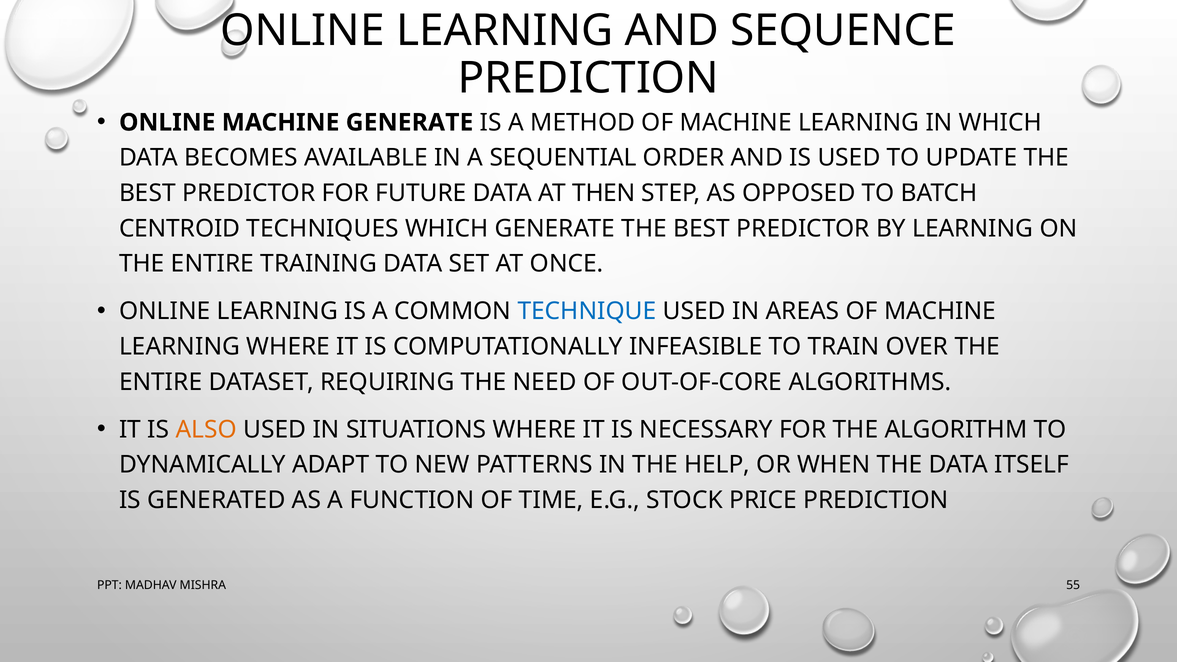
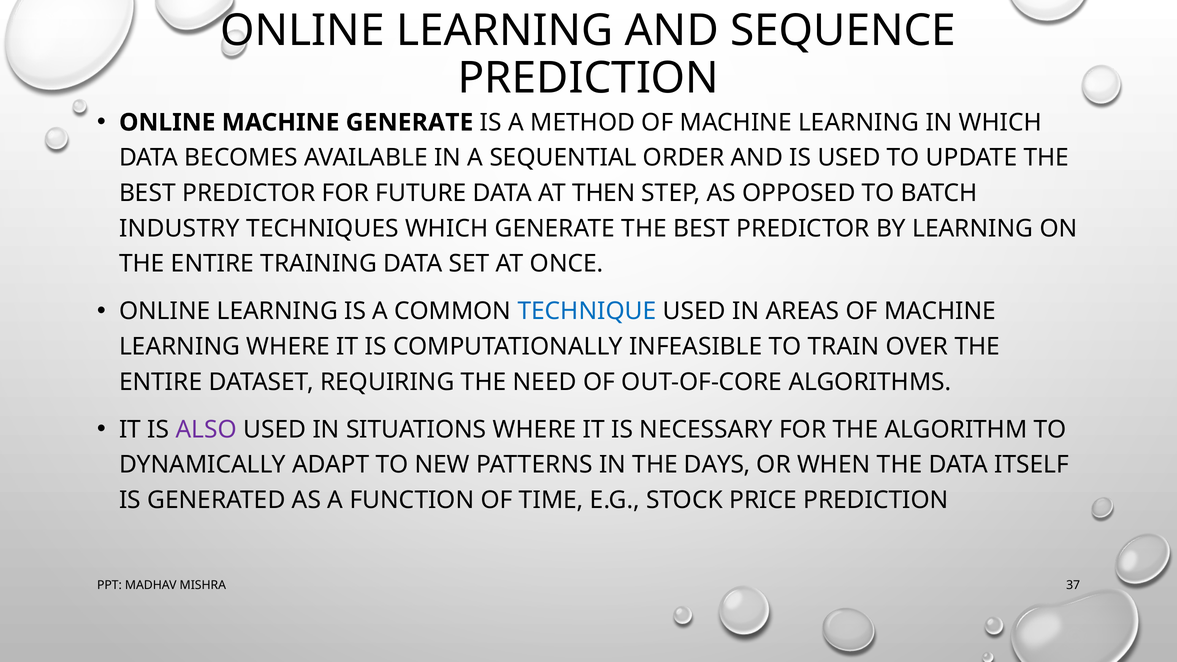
CENTROID: CENTROID -> INDUSTRY (179, 228)
ALSO colour: orange -> purple (206, 430)
HELP: HELP -> DAYS (717, 465)
55: 55 -> 37 (1073, 585)
